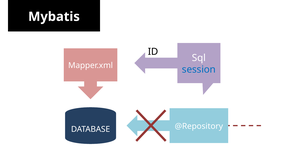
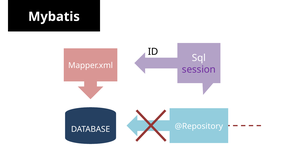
session colour: blue -> purple (199, 70)
